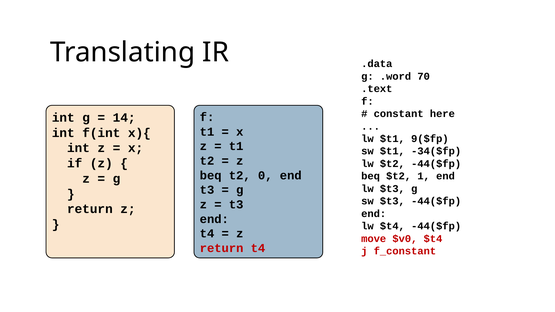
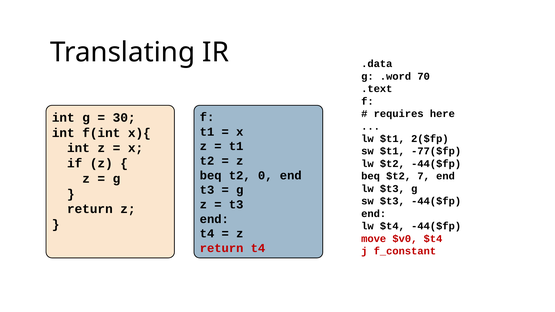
constant: constant -> requires (399, 114)
14: 14 -> 30 (124, 118)
9($fp: 9($fp -> 2($fp (430, 139)
-34($fp: -34($fp -> -77($fp (436, 151)
1: 1 -> 7 (424, 176)
